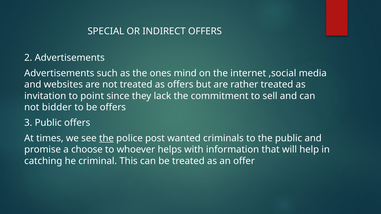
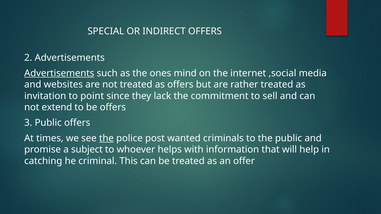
Advertisements underline: none -> present (59, 73)
bidder: bidder -> extend (57, 108)
choose: choose -> subject (87, 150)
